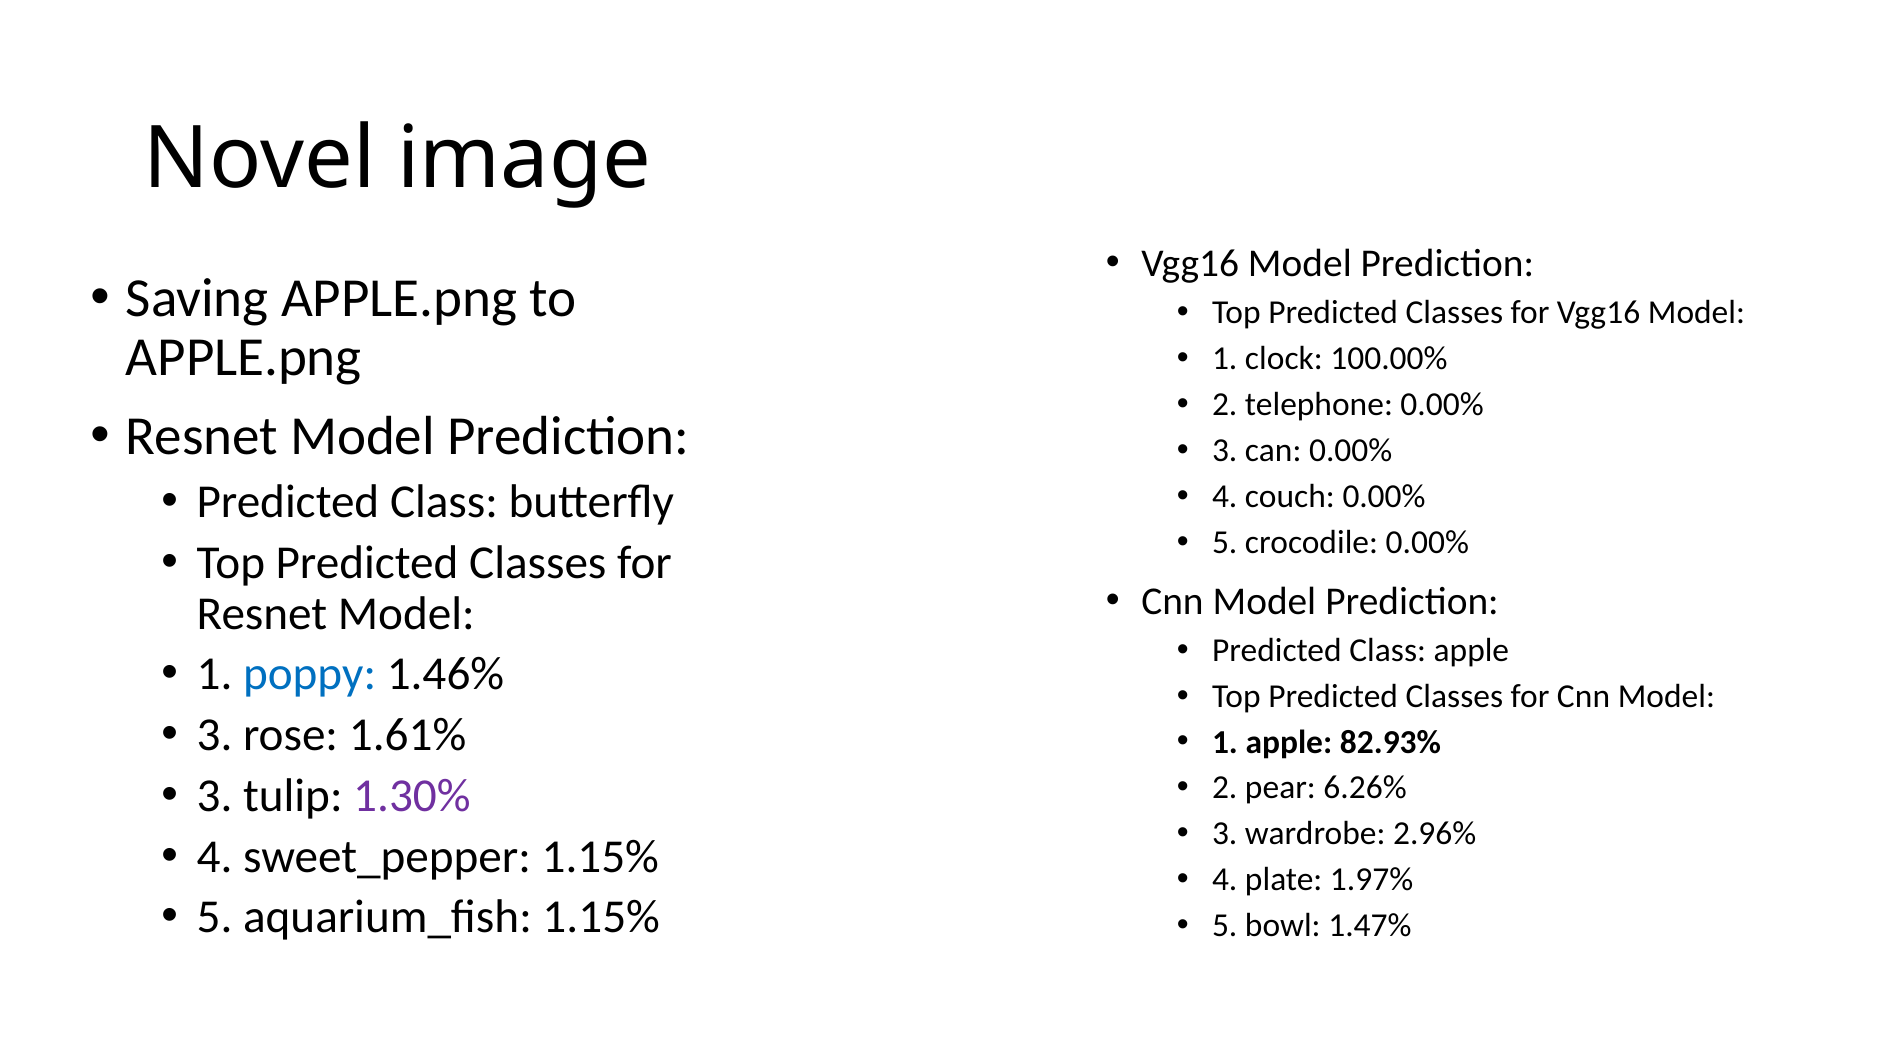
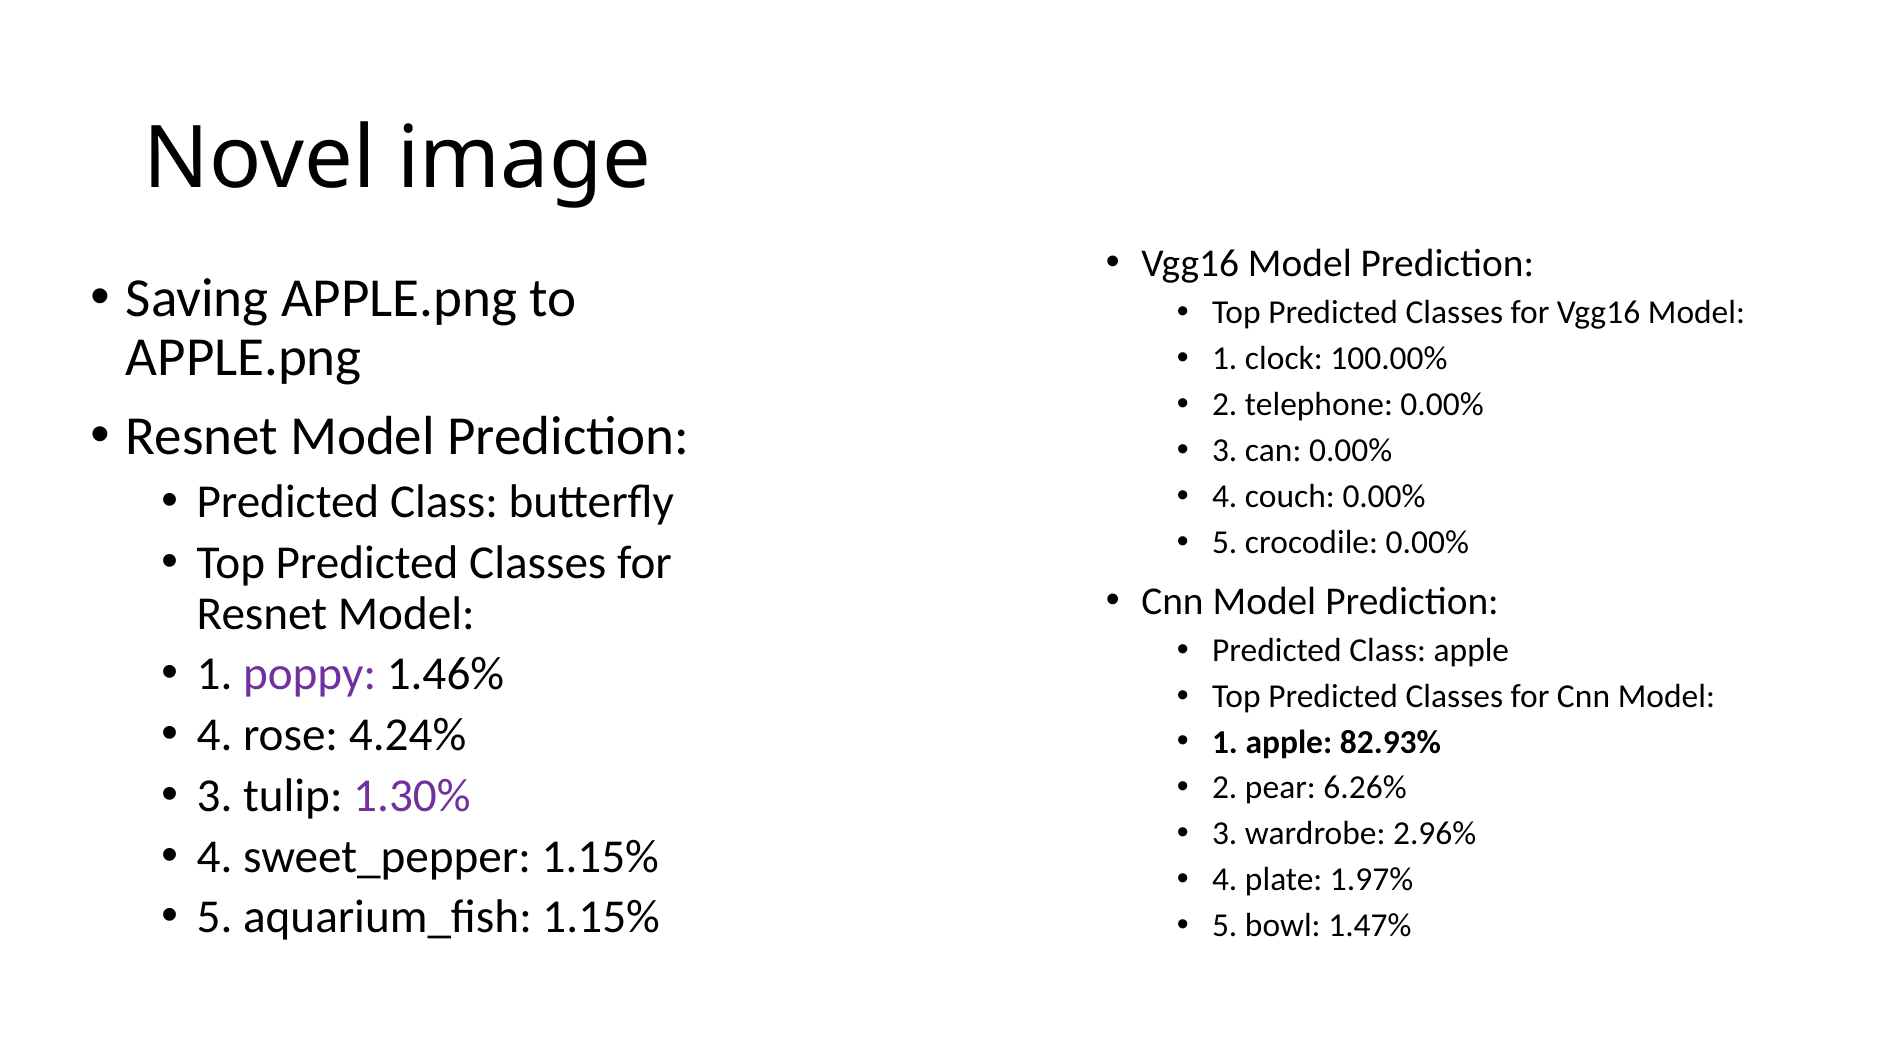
poppy colour: blue -> purple (310, 674)
3: 3 -> 4 (215, 735)
1.61%: 1.61% -> 4.24% (408, 735)
